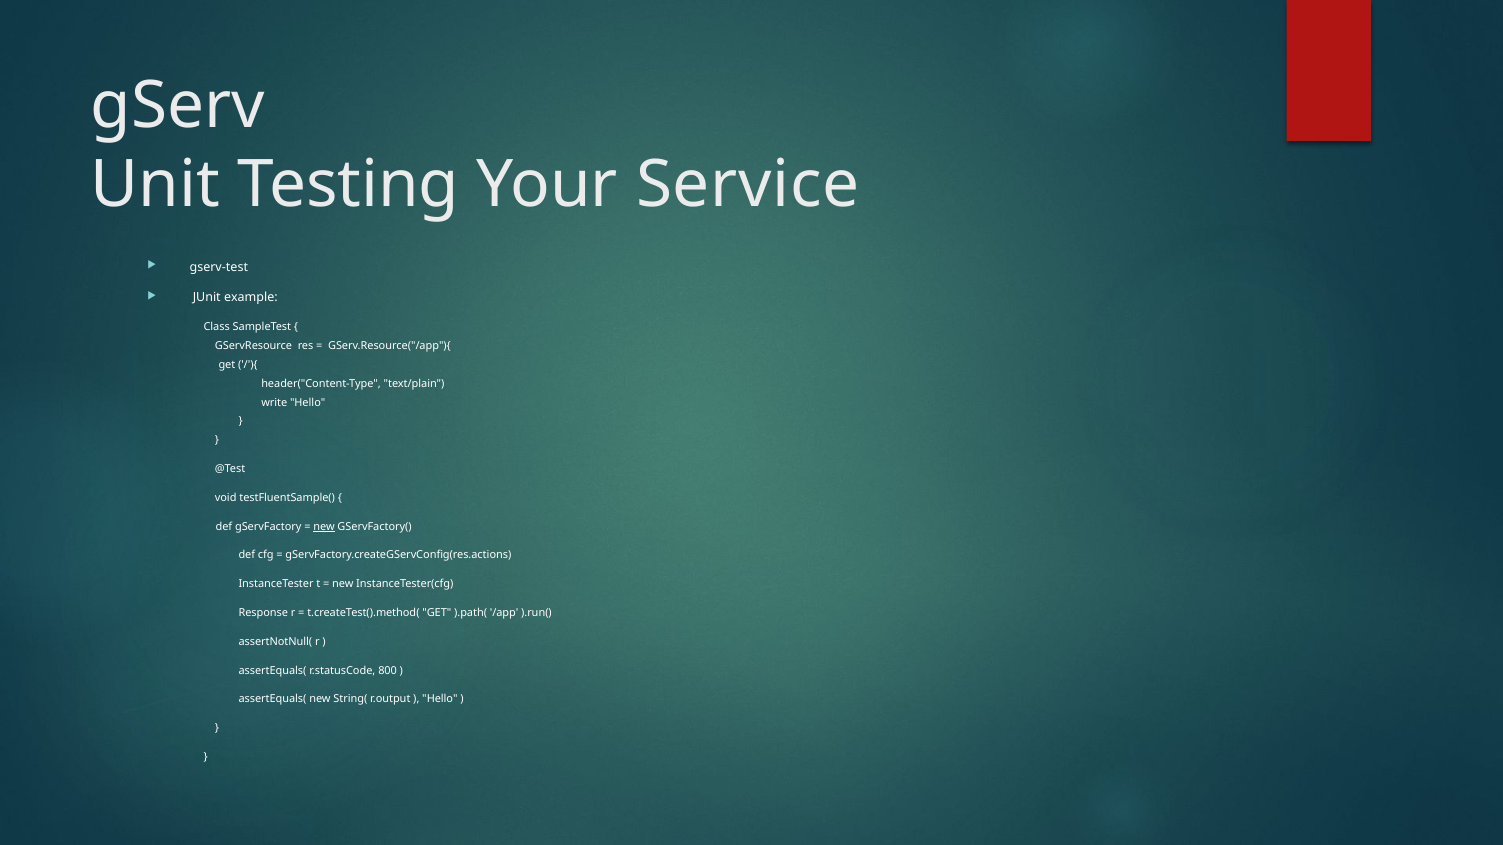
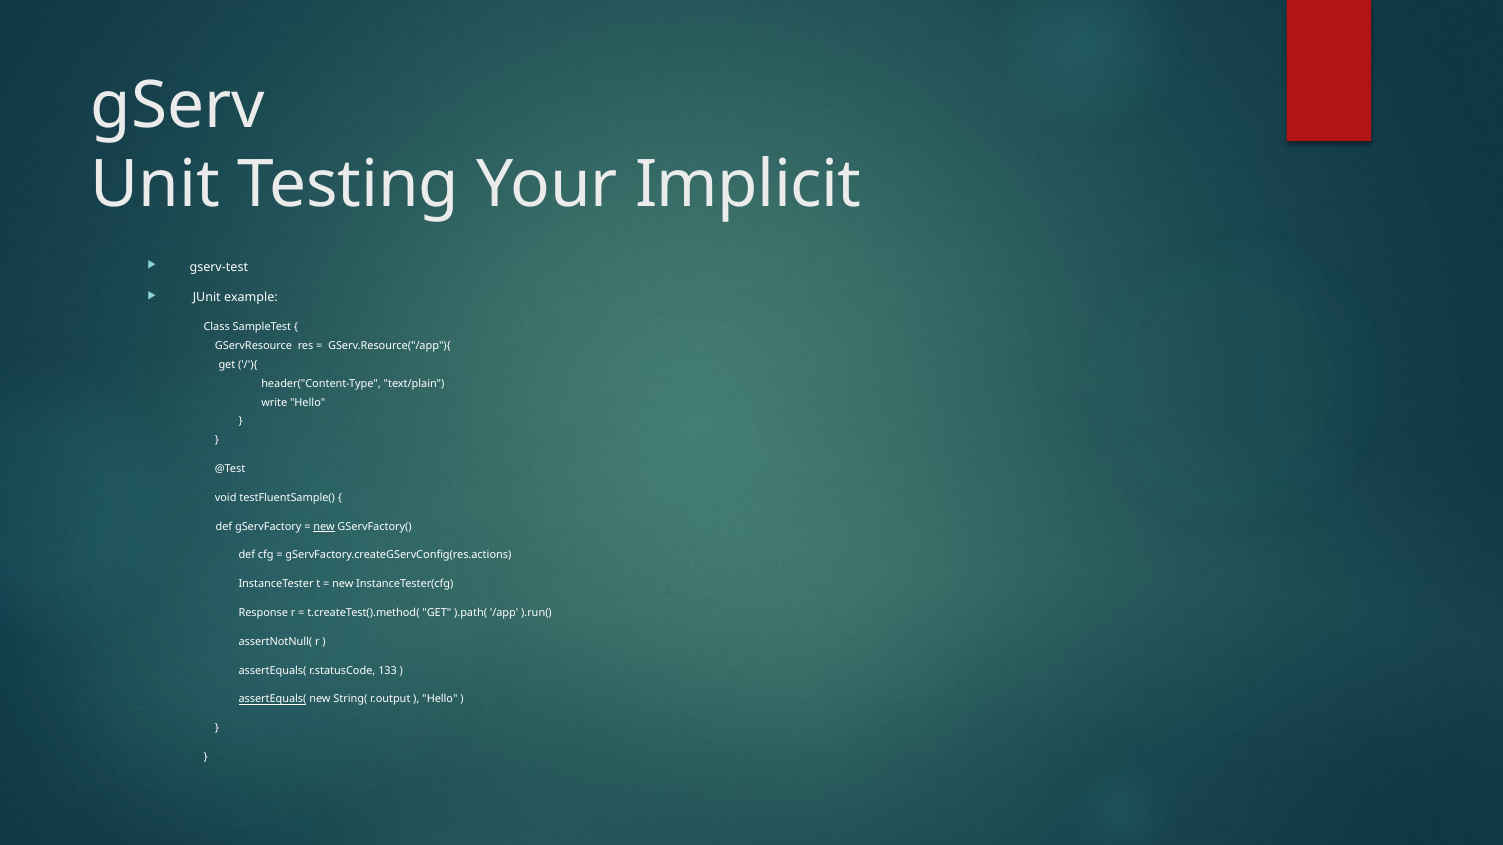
Service: Service -> Implicit (748, 184)
800: 800 -> 133 (388, 671)
assertEquals( underline: none -> present (273, 700)
